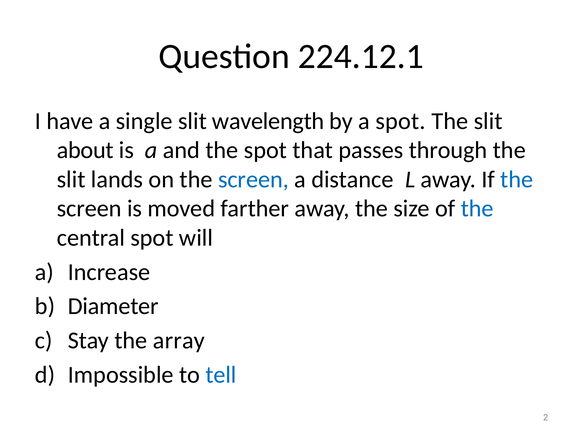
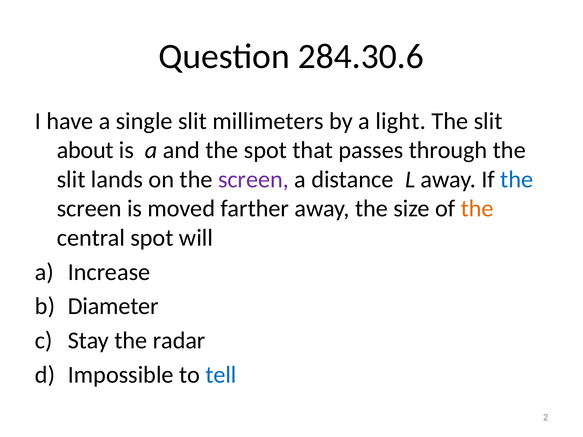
224.12.1: 224.12.1 -> 284.30.6 (361, 56)
wavelength: wavelength -> millimeters (268, 121)
a spot: spot -> light (401, 121)
screen colour: blue -> purple (253, 180)
the colour: blue -> orange (477, 209)
array: array -> radar (179, 341)
